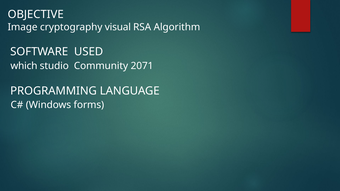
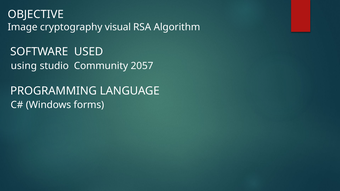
which: which -> using (24, 66)
2071: 2071 -> 2057 (142, 66)
